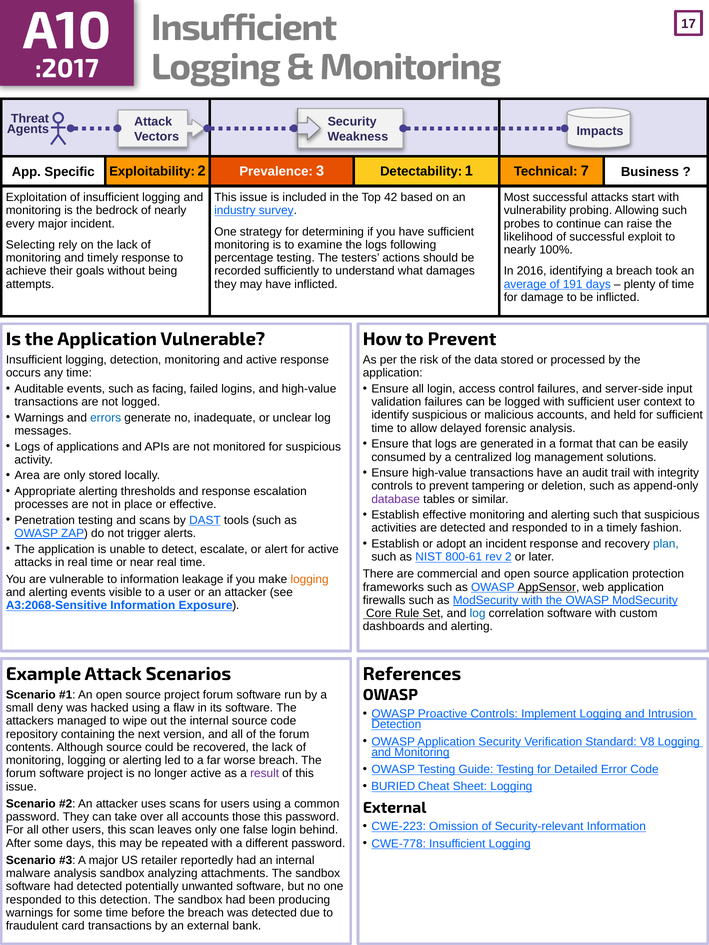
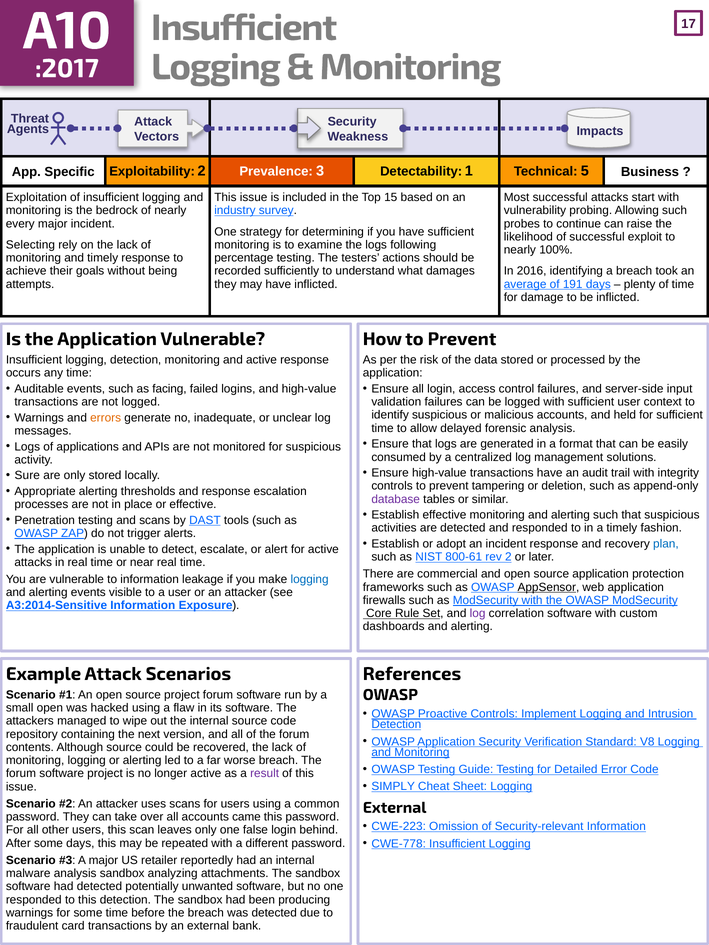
7: 7 -> 5 (585, 171)
42: 42 -> 15 (391, 198)
errors colour: blue -> orange (106, 418)
Area: Area -> Sure (27, 476)
logging colour: orange -> blue (310, 580)
A3:2068-Sensitive: A3:2068-Sensitive -> A3:2014-Sensitive (57, 606)
log colour: blue -> purple (478, 614)
small deny: deny -> open (50, 708)
BURIED: BURIED -> SIMPLY (393, 787)
those: those -> came (246, 817)
